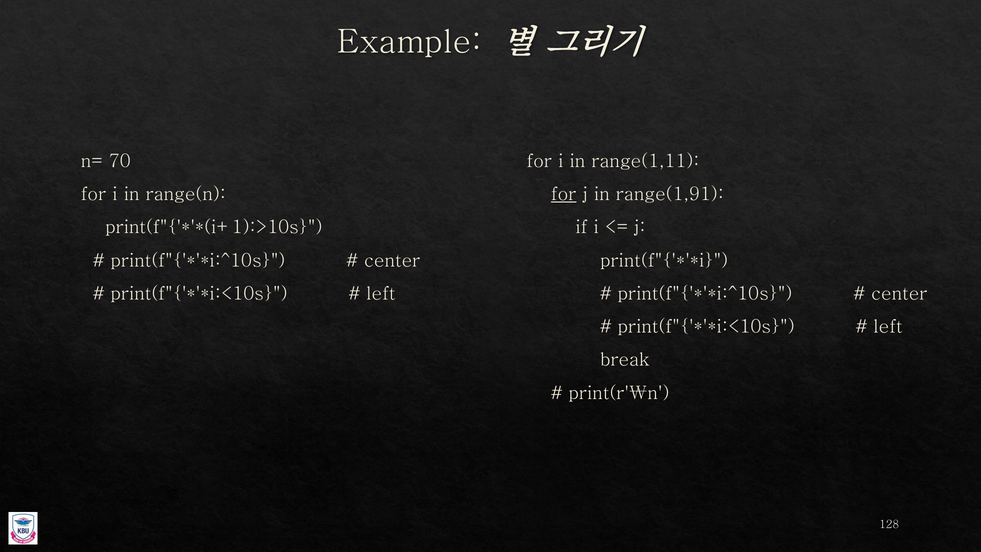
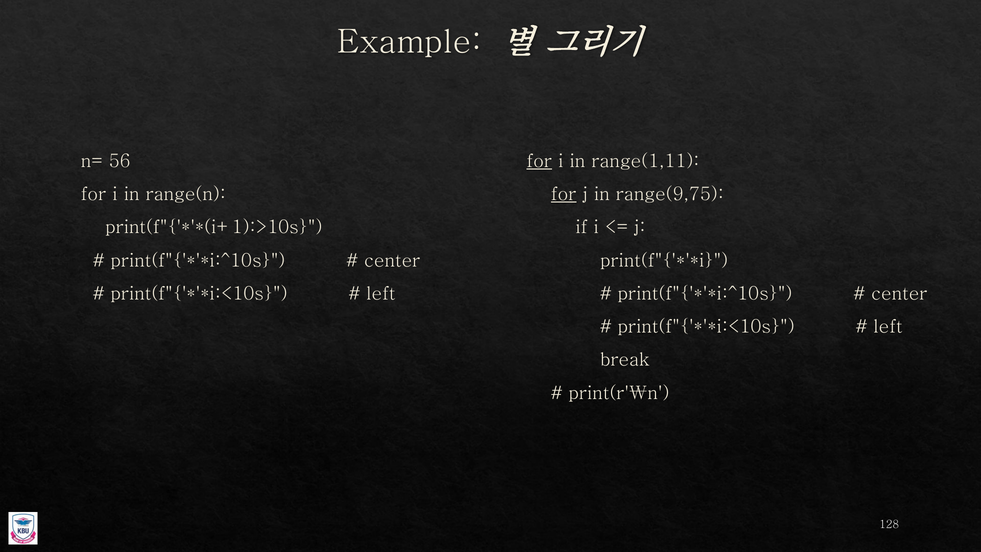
for underline: none -> present (539, 161)
70: 70 -> 56 (120, 161)
range(1,91: range(1,91 -> range(9,75 (670, 194)
